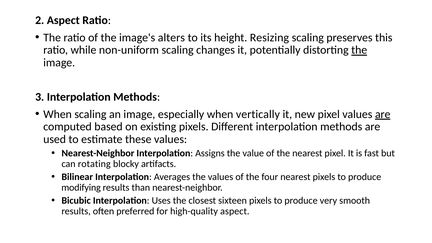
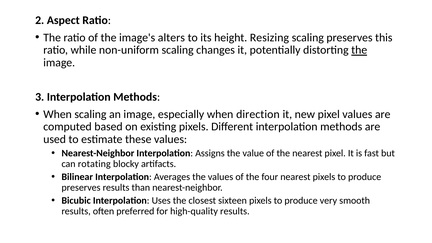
vertically: vertically -> direction (258, 114)
are underline: present -> none (383, 114)
modifying: modifying -> preserves (81, 188)
high-quality aspect: aspect -> results (235, 211)
